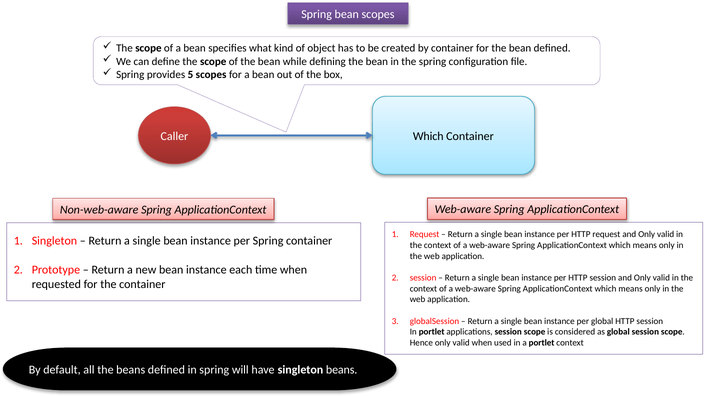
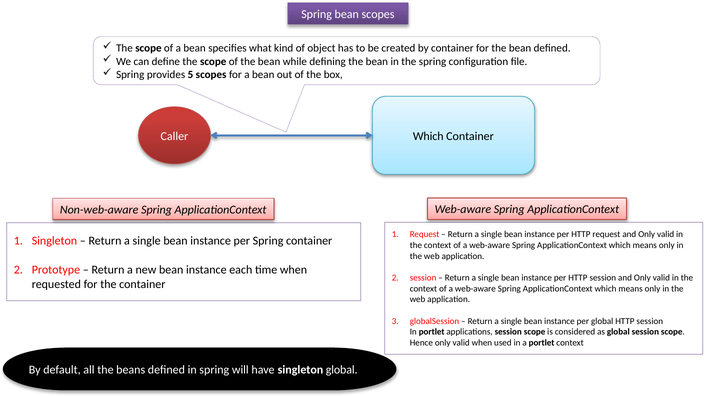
singleton beans: beans -> global (342, 370)
